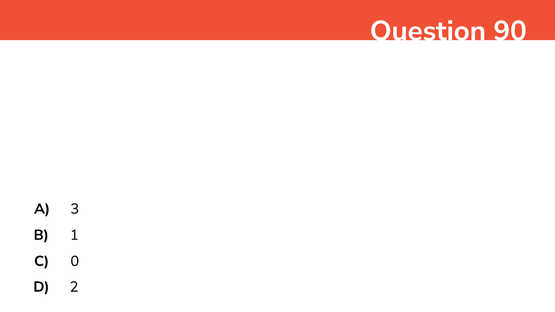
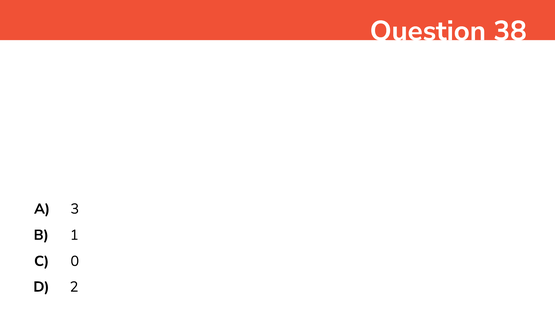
90: 90 -> 38 (510, 31)
